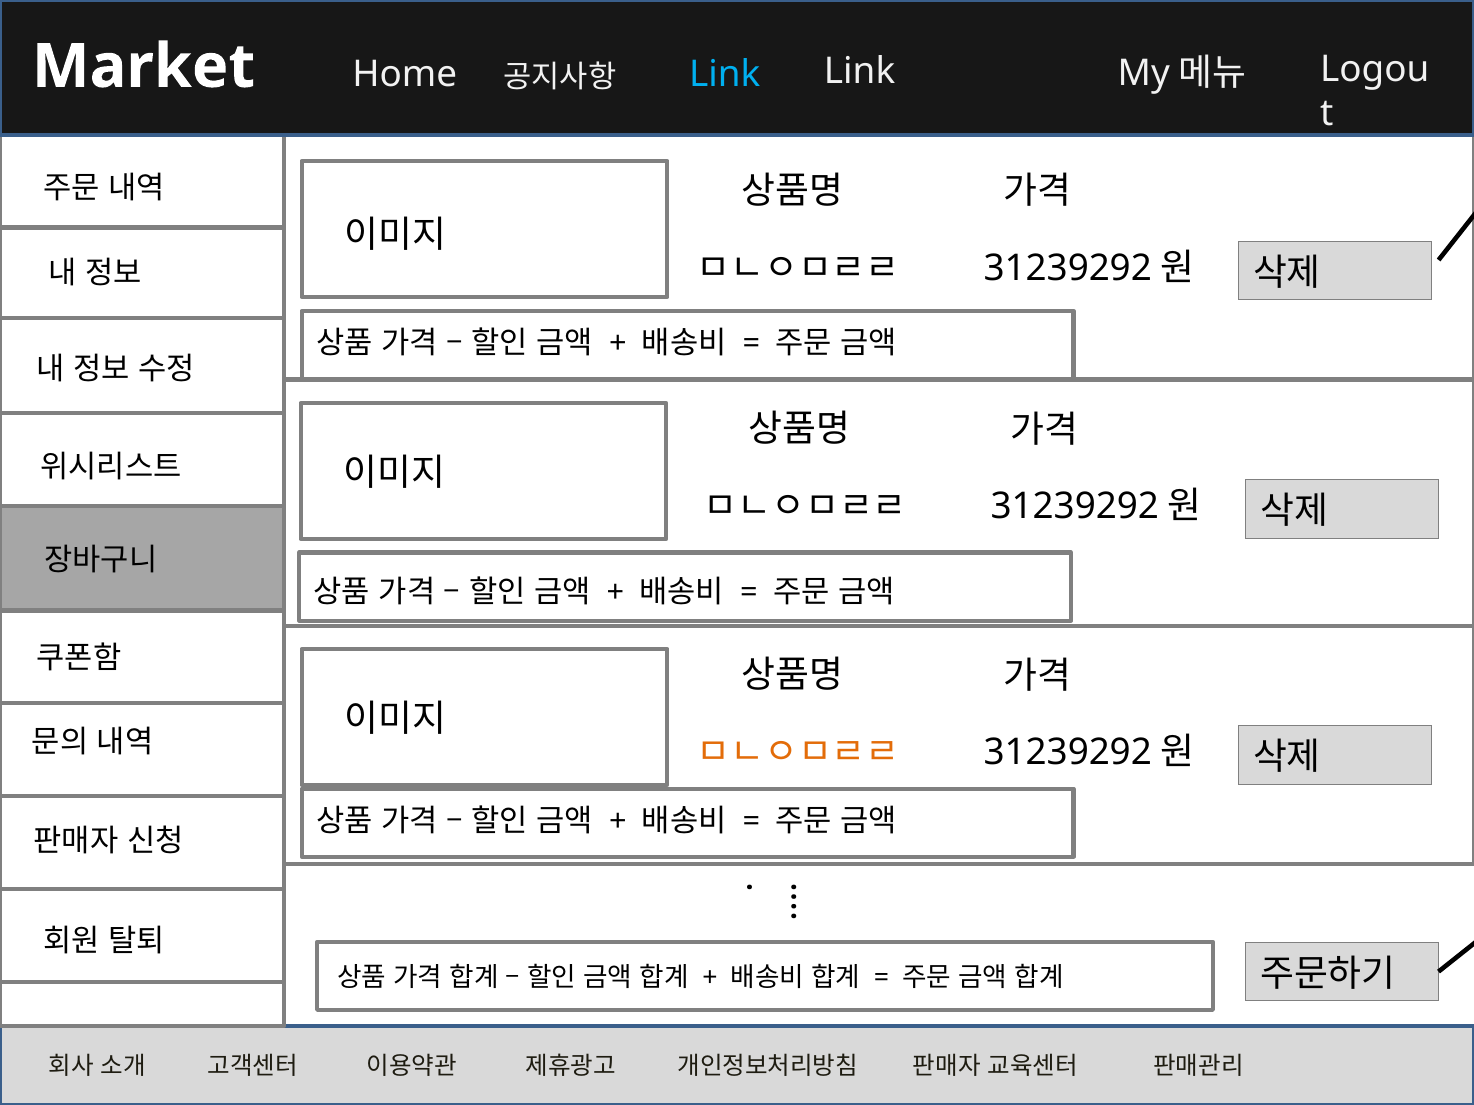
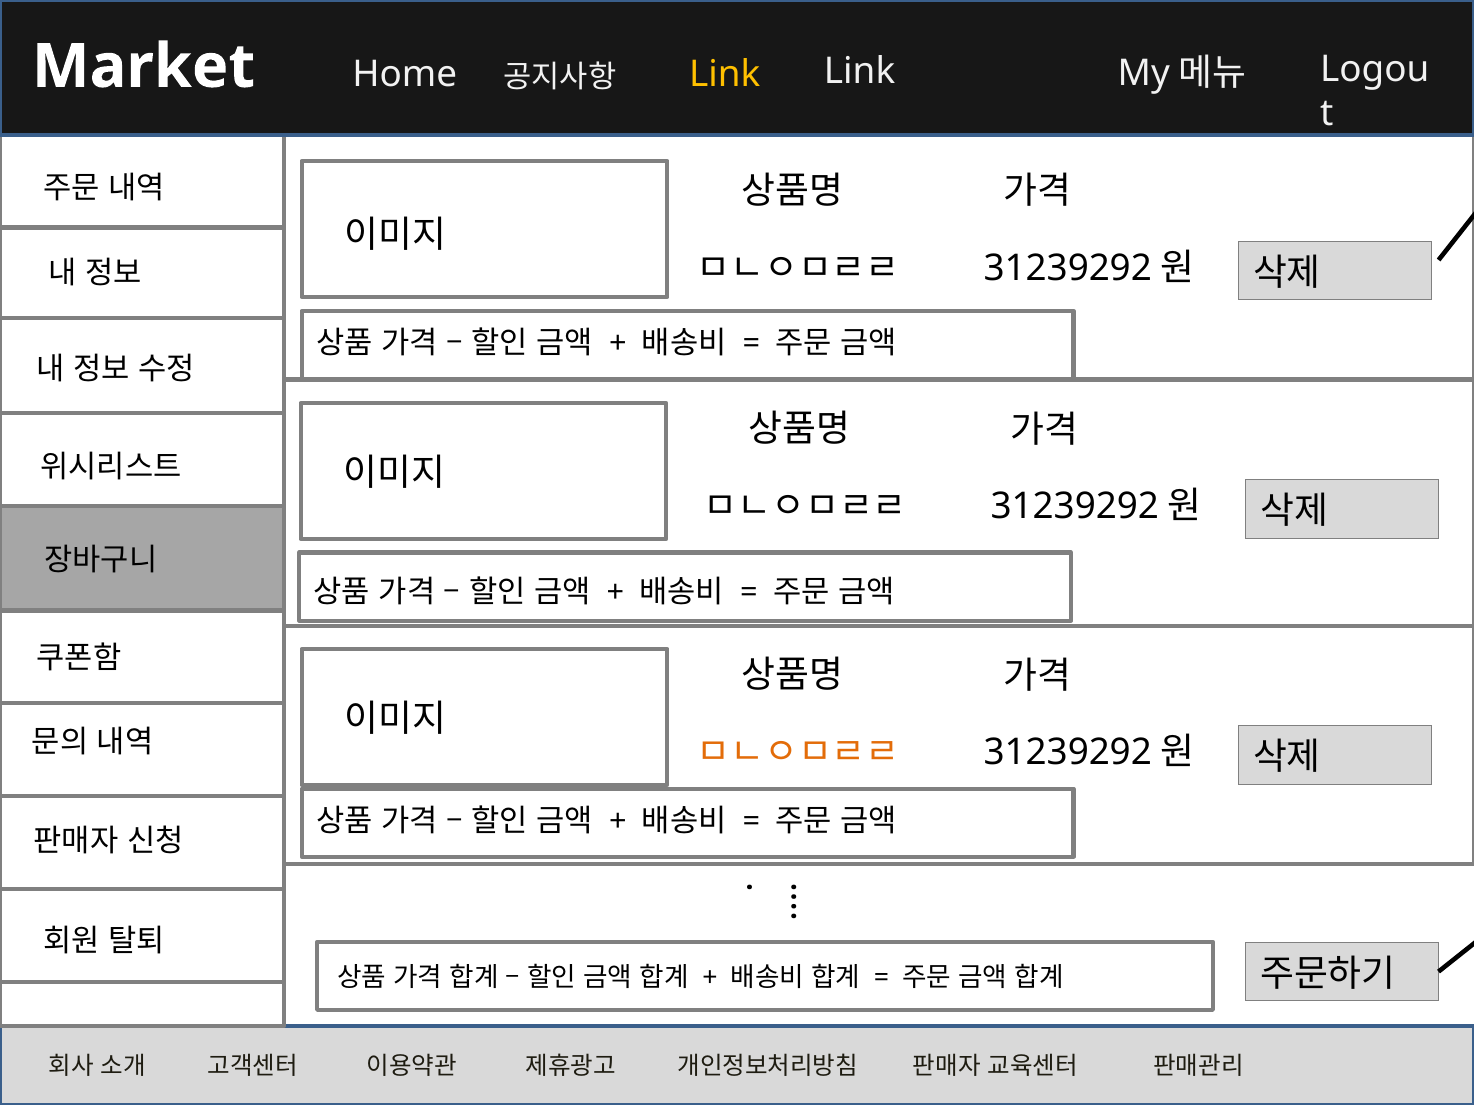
Link colour: light blue -> yellow (725, 74)
